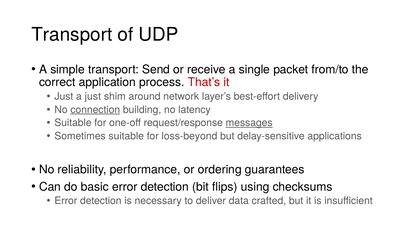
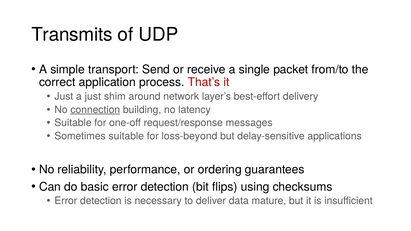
Transport: Transport -> Transmits (72, 35)
messages underline: present -> none (249, 123)
crafted: crafted -> mature (269, 201)
